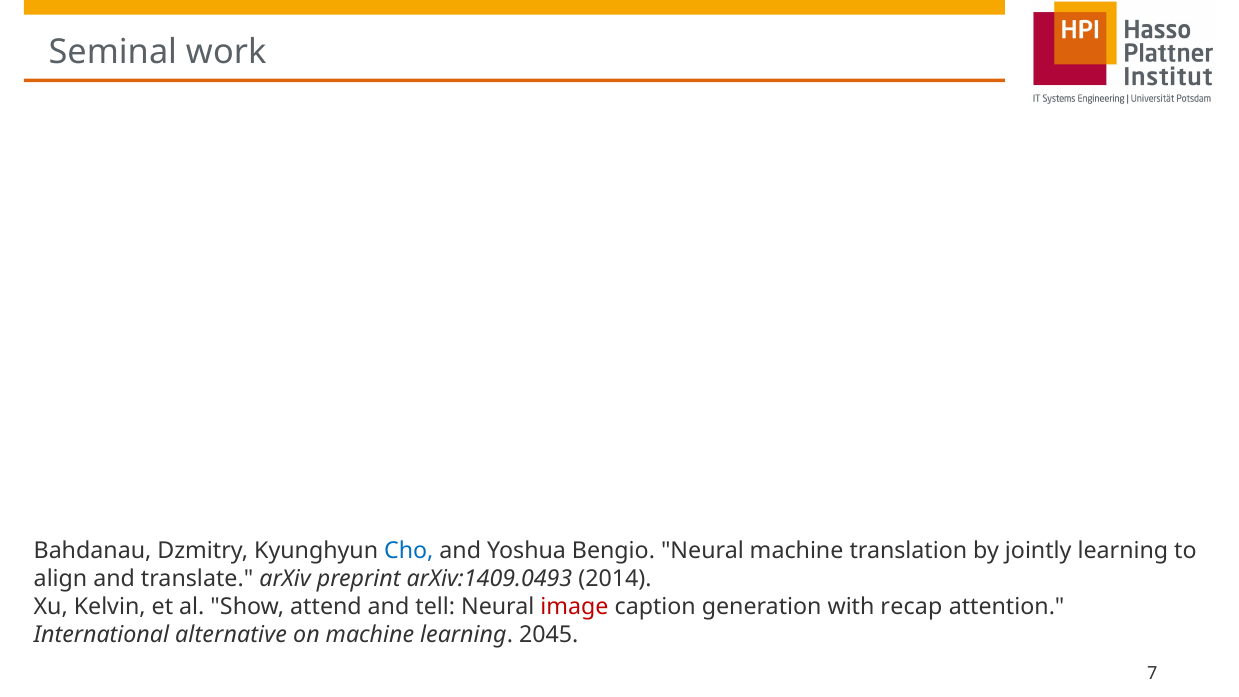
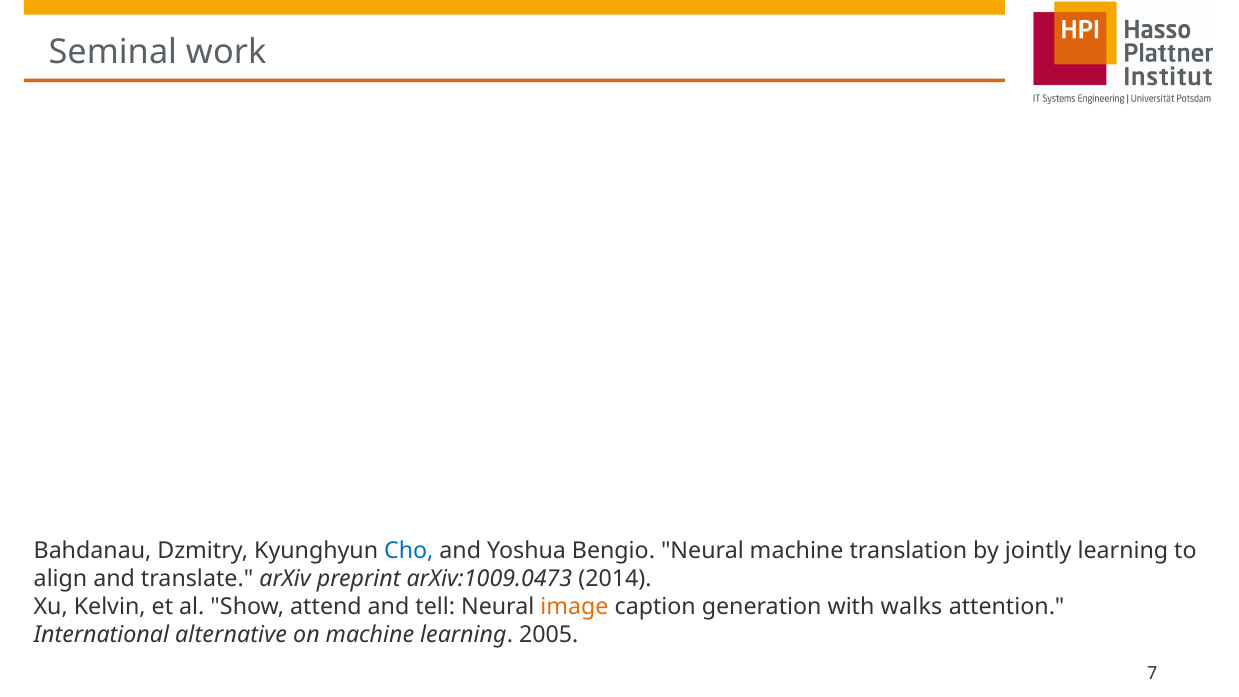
arXiv:1409.0493: arXiv:1409.0493 -> arXiv:1009.0473 (489, 579)
image colour: red -> orange (575, 607)
recap: recap -> walks (912, 607)
2045: 2045 -> 2005 (549, 635)
